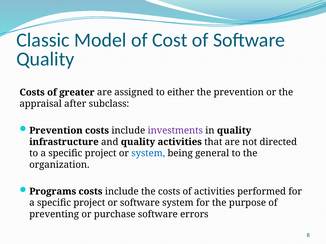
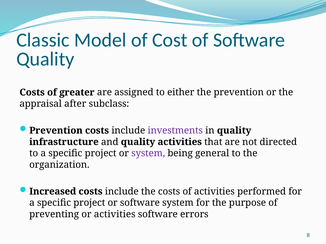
system colour: blue -> purple (148, 154)
Programs: Programs -> Increased (53, 192)
or purchase: purchase -> activities (115, 215)
